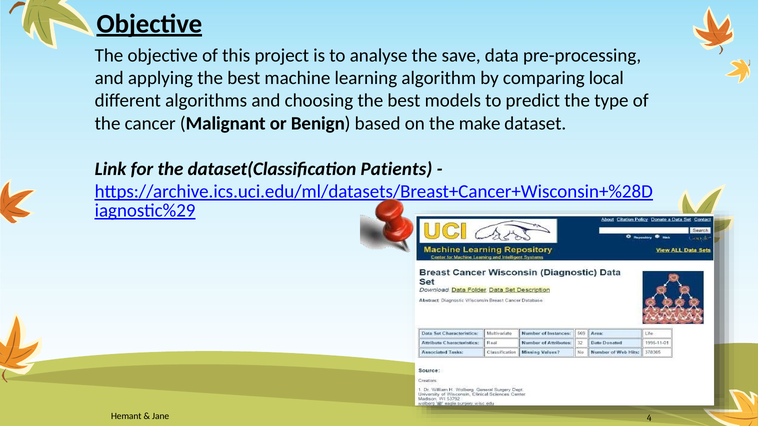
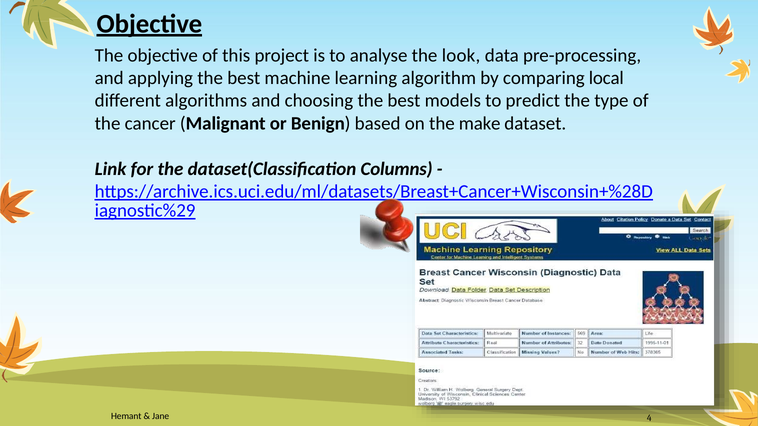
save: save -> look (461, 55)
Patients: Patients -> Columns (397, 169)
